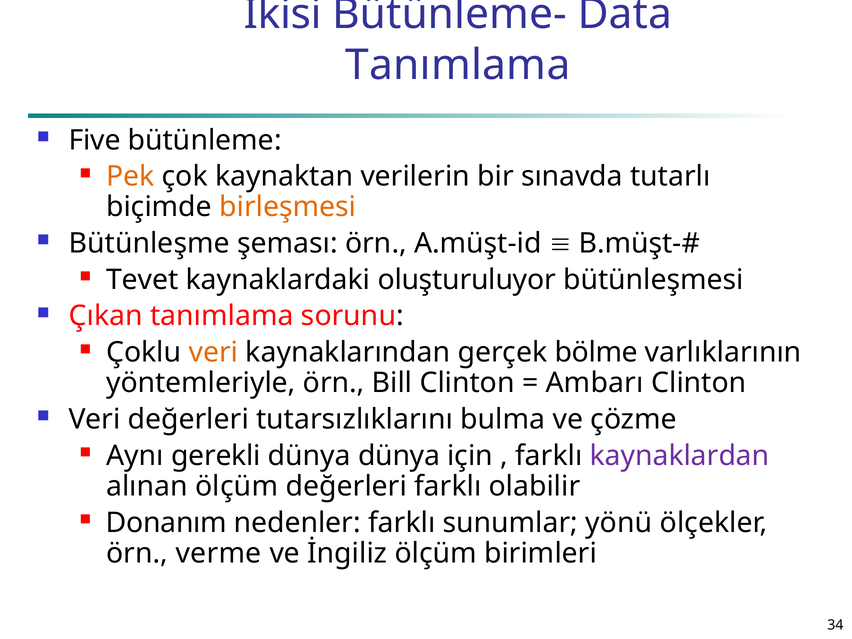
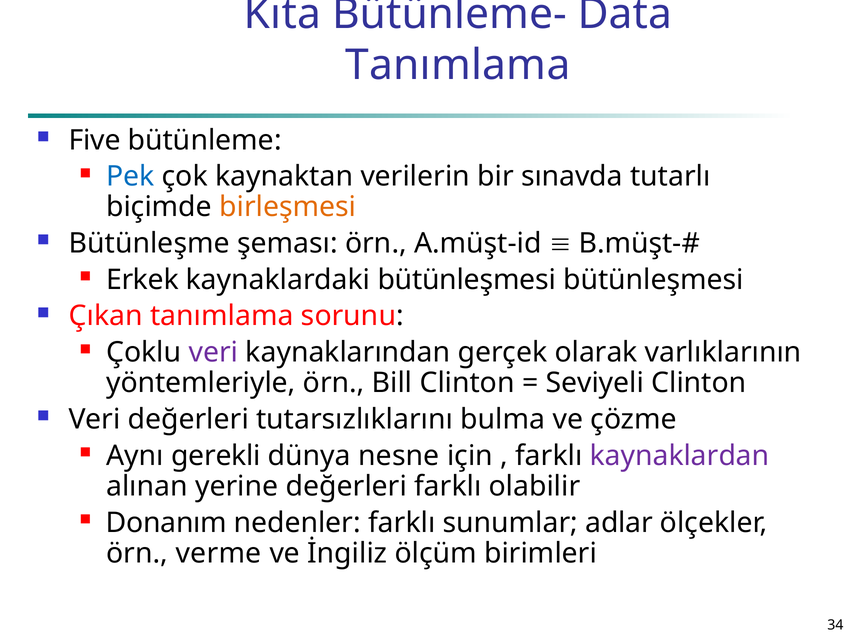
Ikisi: Ikisi -> Kıta (282, 14)
Pek colour: orange -> blue (130, 176)
Tevet: Tevet -> Erkek (142, 280)
kaynaklardaki oluşturuluyor: oluşturuluyor -> bütünleşmesi (467, 280)
veri colour: orange -> purple (213, 352)
bölme: bölme -> olarak (596, 352)
Ambarı: Ambarı -> Seviyeli (595, 383)
dünya dünya: dünya -> nesne (399, 456)
alınan ölçüm: ölçüm -> yerine (237, 486)
yönü: yönü -> adlar (619, 523)
